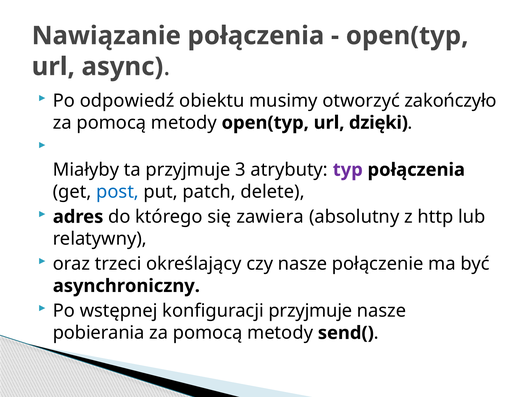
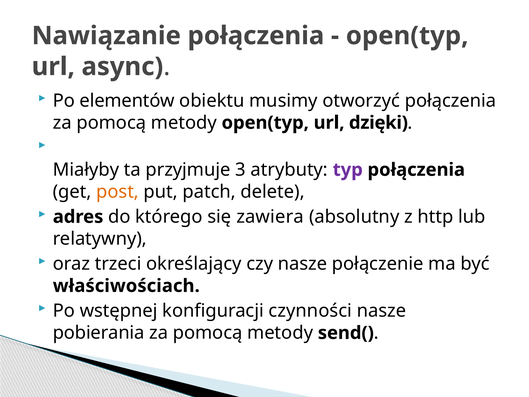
odpowiedź: odpowiedź -> elementów (127, 101)
otworzyć zakończyło: zakończyło -> połączenia (451, 101)
post colour: blue -> orange (118, 192)
asynchroniczny: asynchroniczny -> właściwościach (126, 286)
konfiguracji przyjmuje: przyjmuje -> czynności (310, 311)
